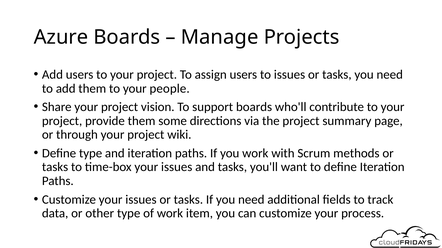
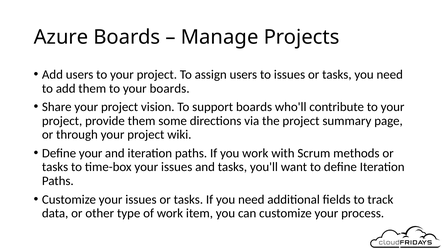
your people: people -> boards (170, 89)
Define type: type -> your (91, 154)
